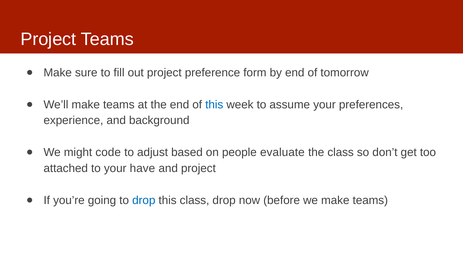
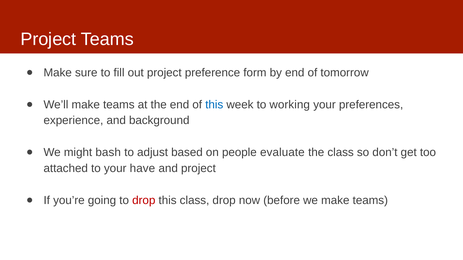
assume: assume -> working (290, 105)
code: code -> bash (108, 153)
drop colour: blue -> red (144, 201)
